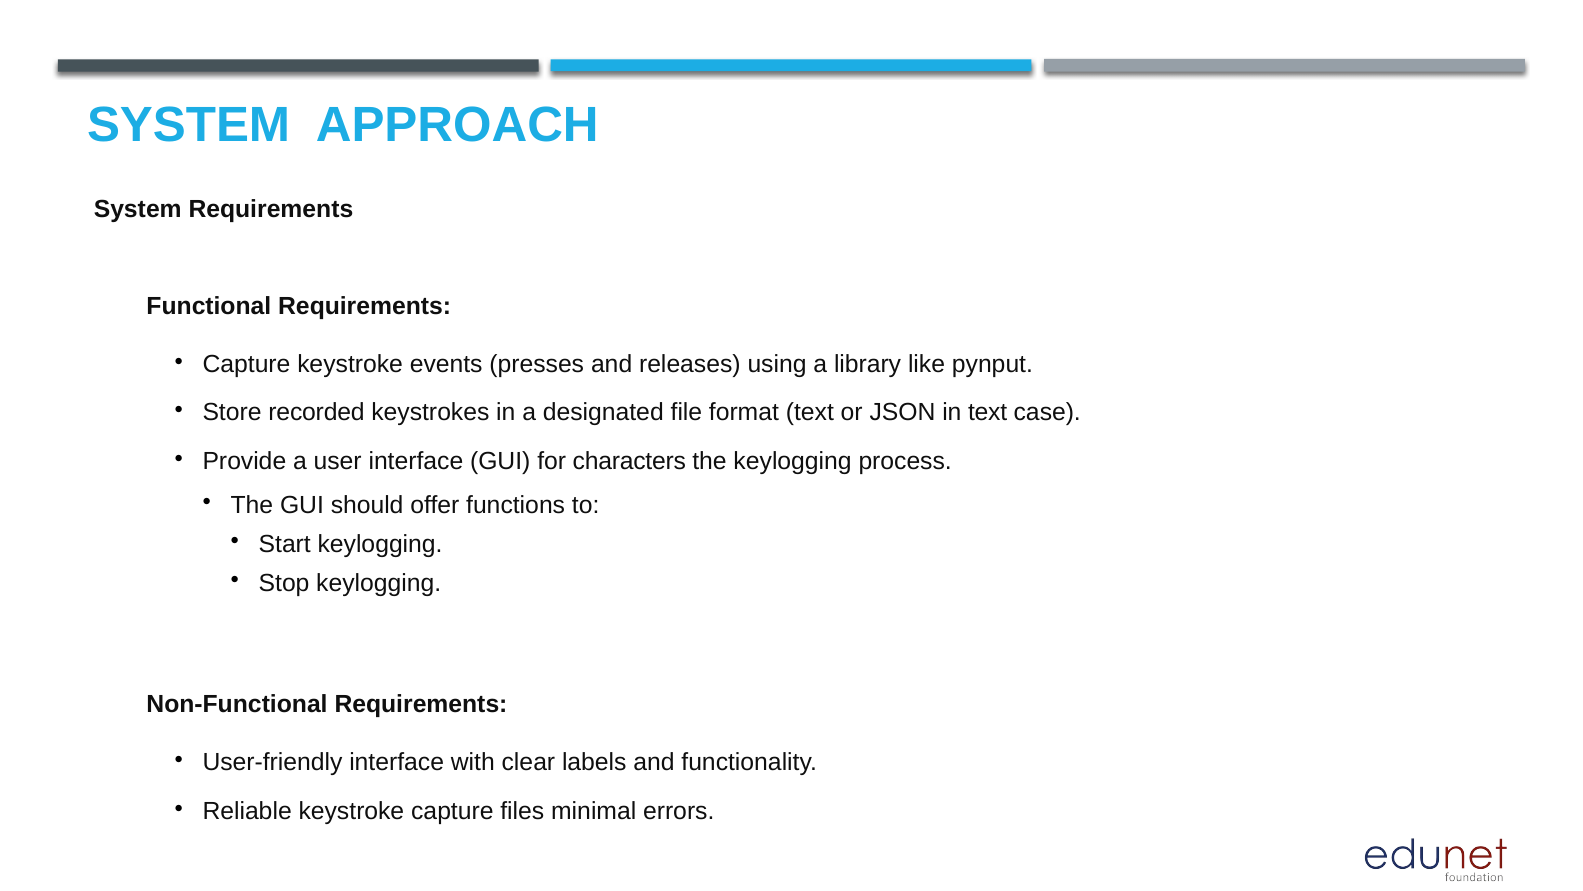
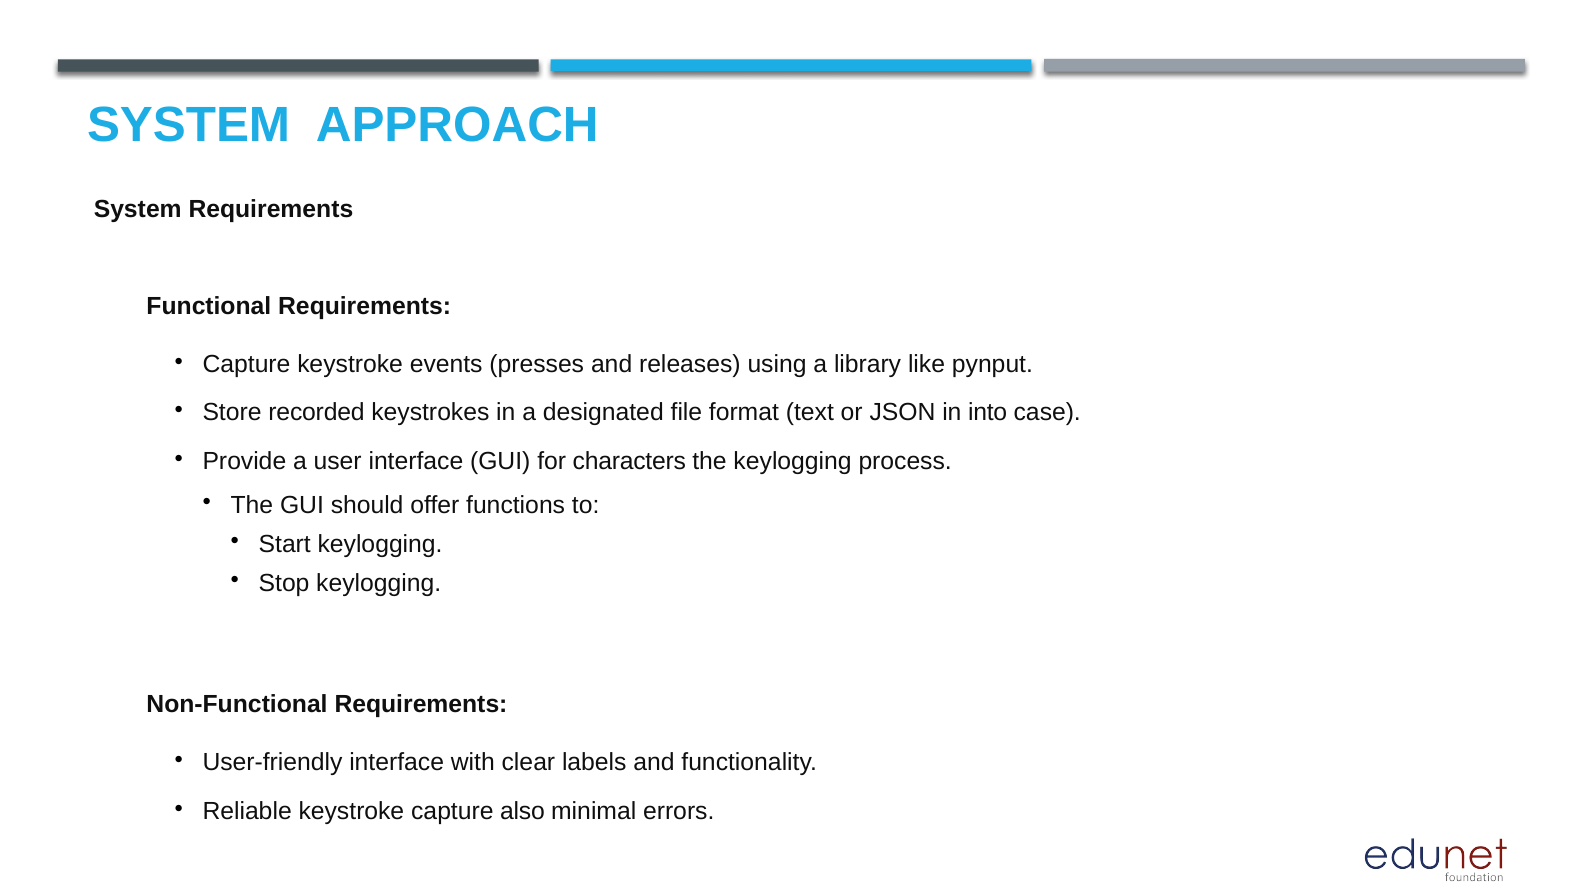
in text: text -> into (988, 413)
files: files -> also (522, 811)
